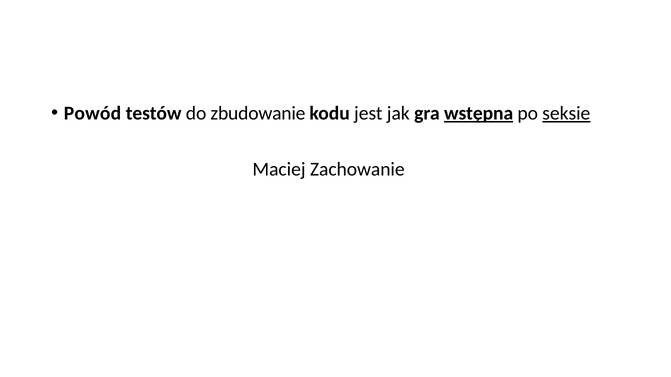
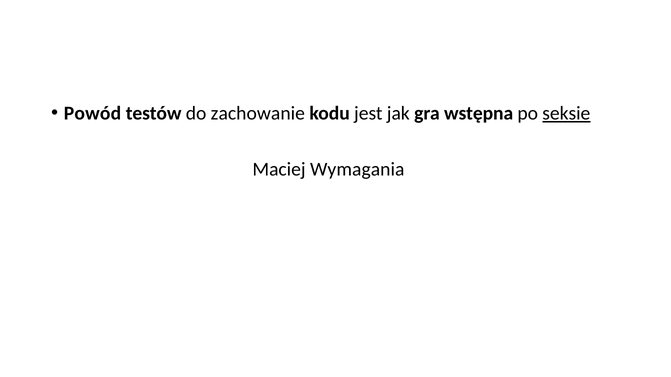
zbudowanie: zbudowanie -> zachowanie (258, 113)
wstępna underline: present -> none (479, 113)
Zachowanie: Zachowanie -> Wymagania (357, 170)
